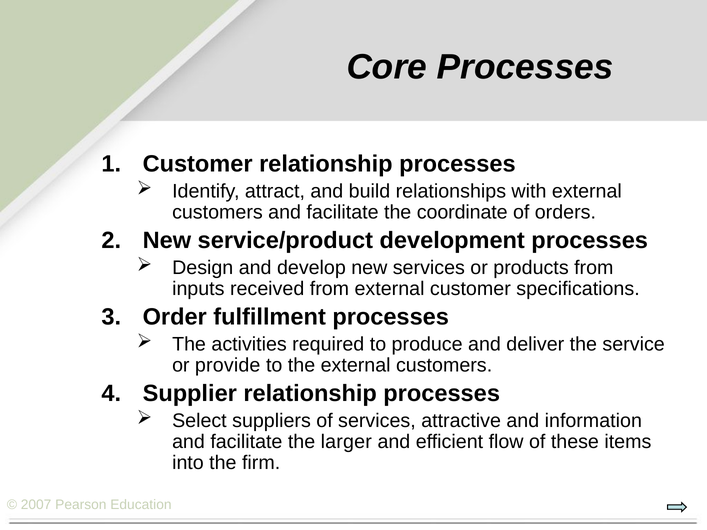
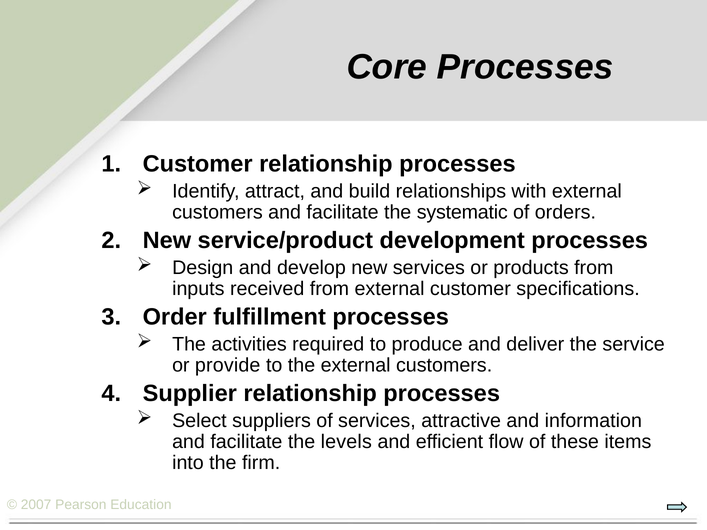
coordinate: coordinate -> systematic (462, 213)
larger: larger -> levels (346, 442)
